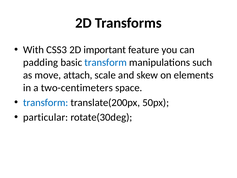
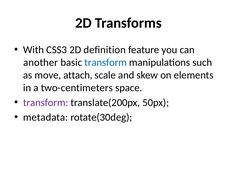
important: important -> definition (105, 50)
padding: padding -> another (41, 62)
transform colour: blue -> purple (46, 102)
particular: particular -> metadata (46, 117)
